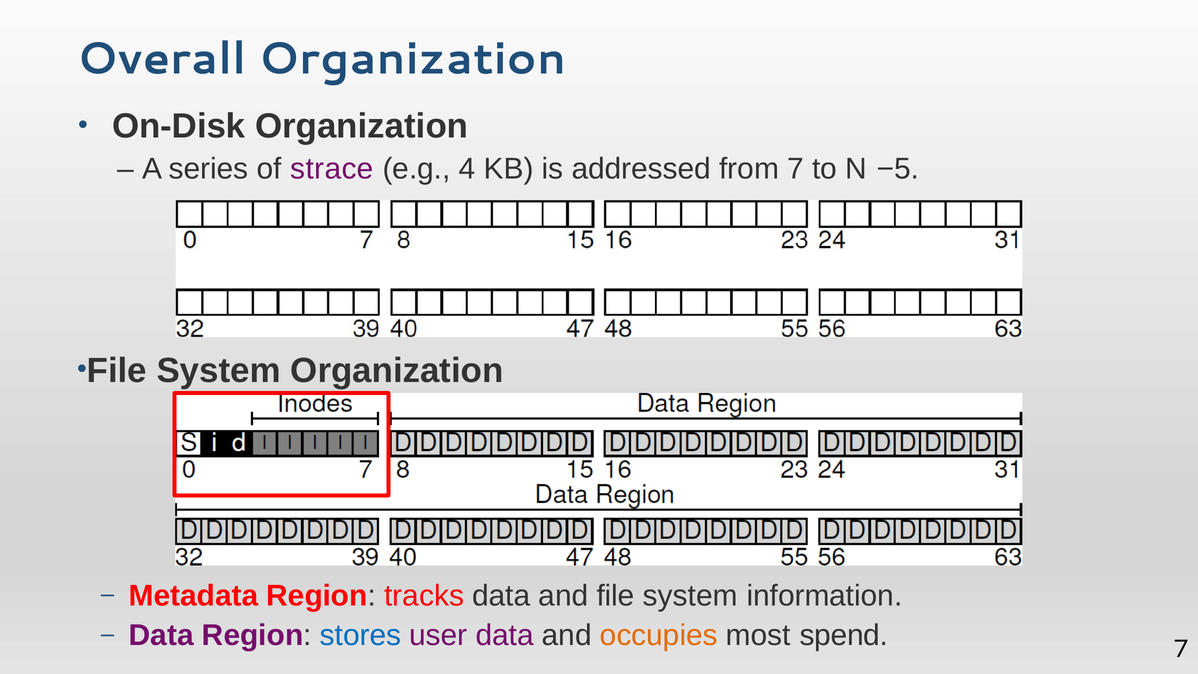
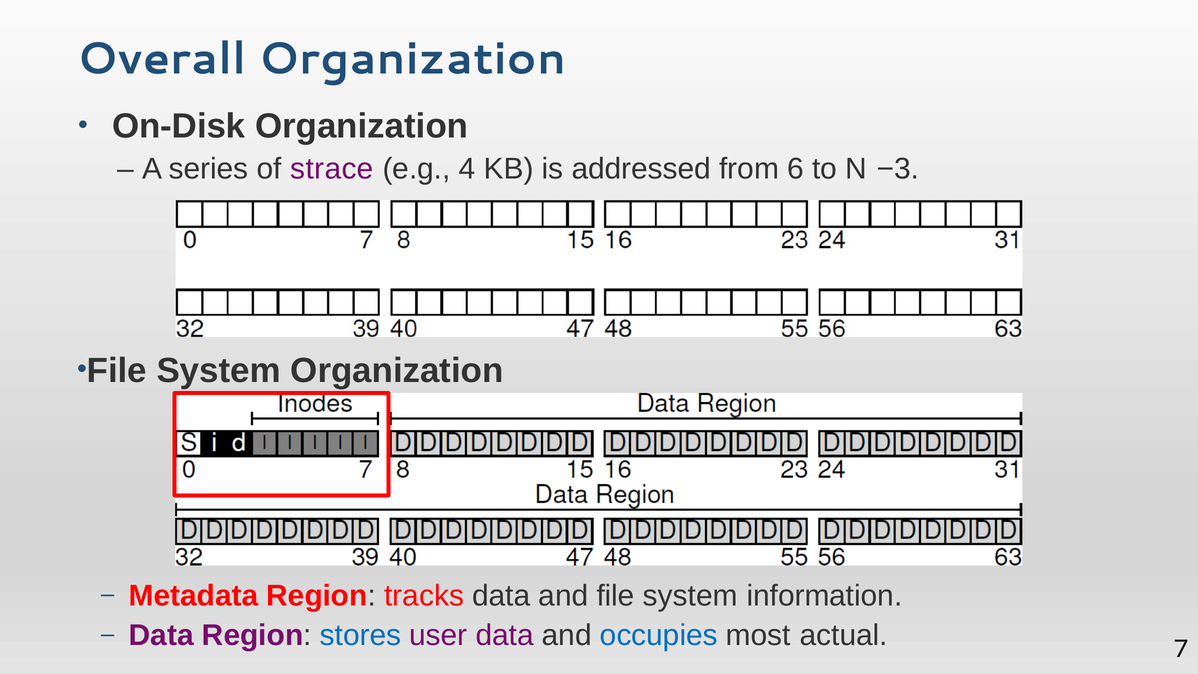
from 7: 7 -> 6 (796, 169)
−5: −5 -> −3 (898, 169)
occupies colour: orange -> blue (659, 635)
spend: spend -> actual (844, 635)
